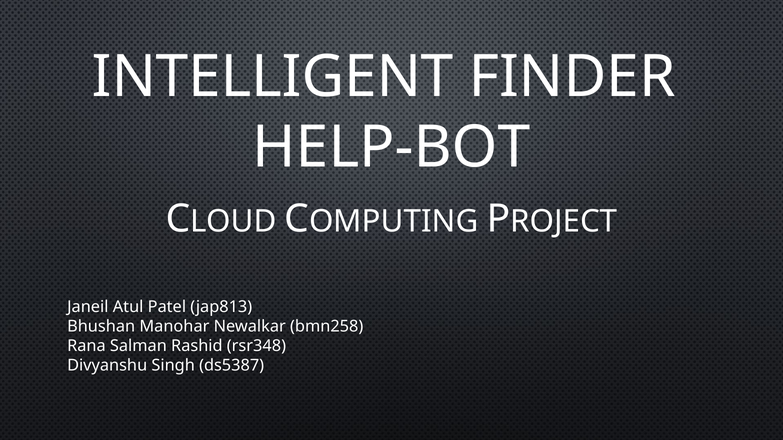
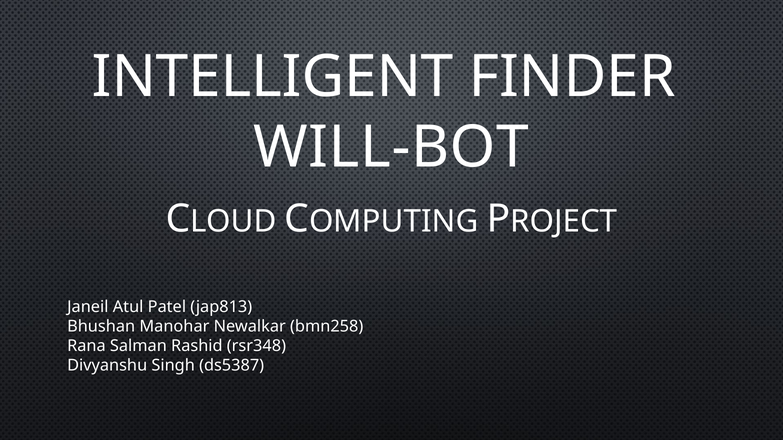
HELP-BOT: HELP-BOT -> WILL-BOT (391, 147)
